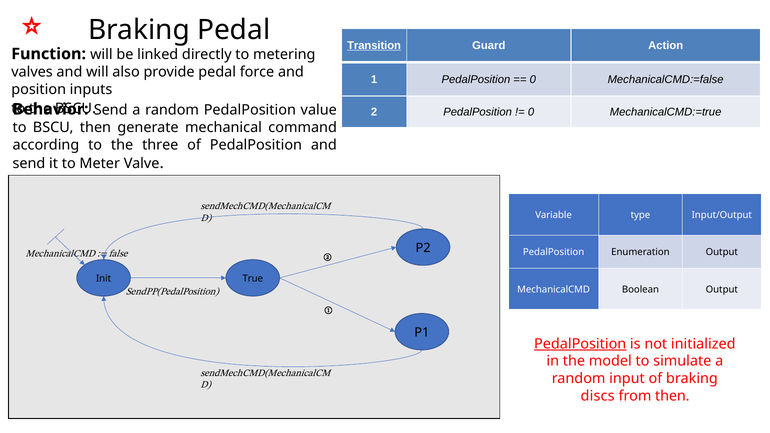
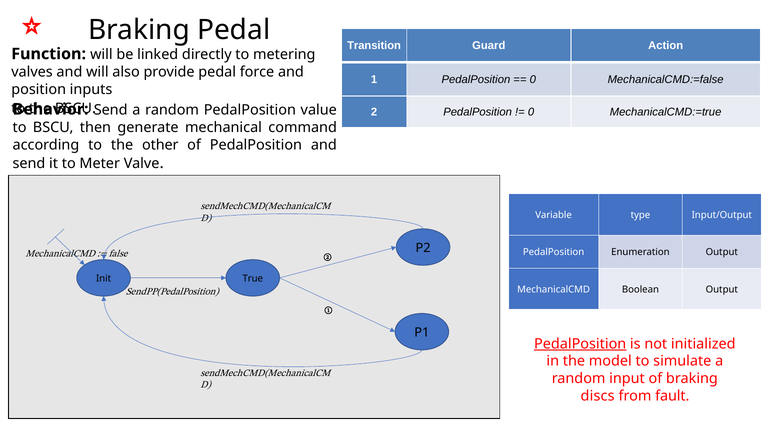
Transition underline: present -> none (374, 46)
three: three -> other (160, 145)
from then: then -> fault (672, 396)
